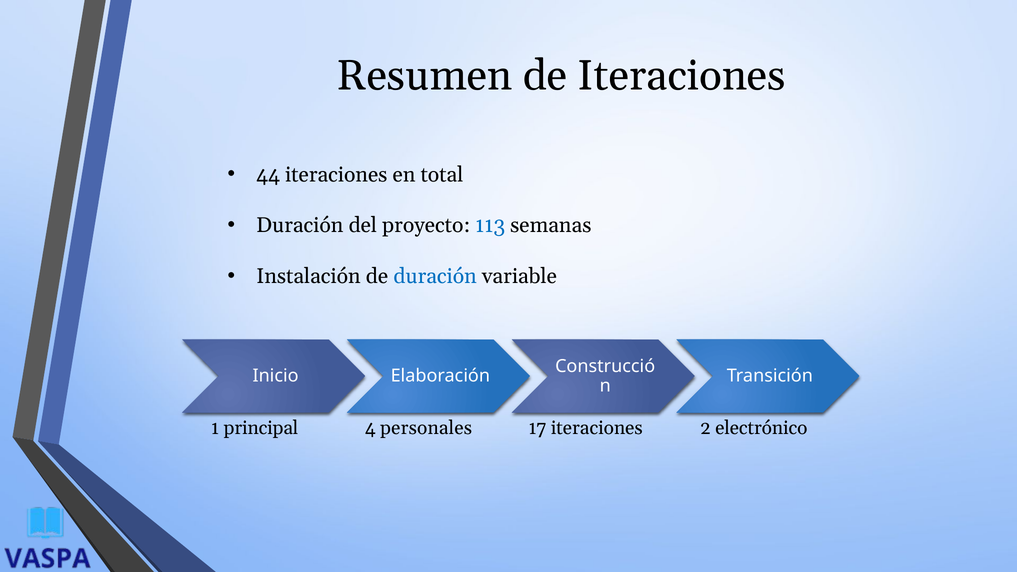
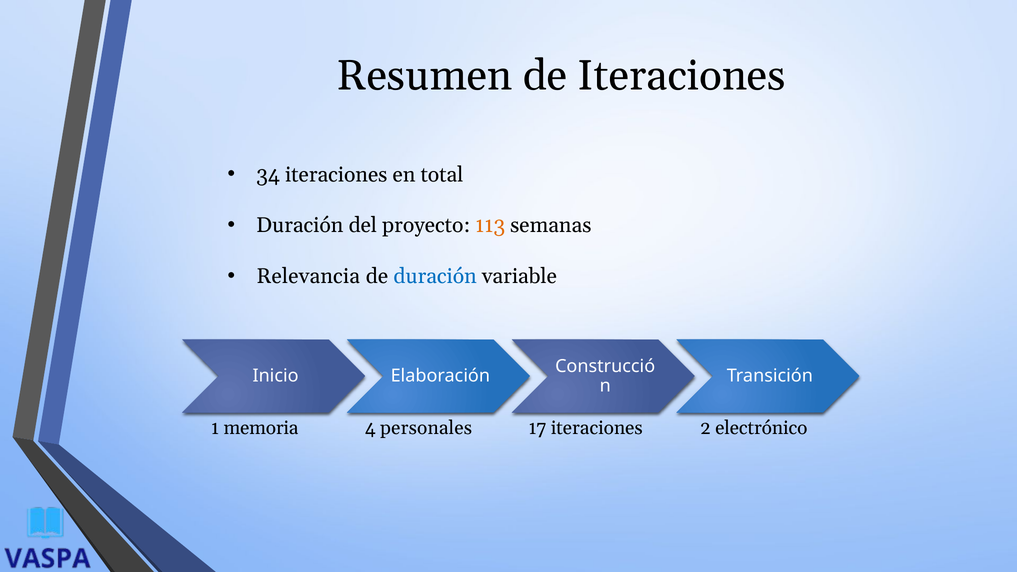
44: 44 -> 34 (268, 175)
113 colour: blue -> orange (490, 225)
Instalación: Instalación -> Relevancia (308, 276)
principal: principal -> memoria (261, 428)
